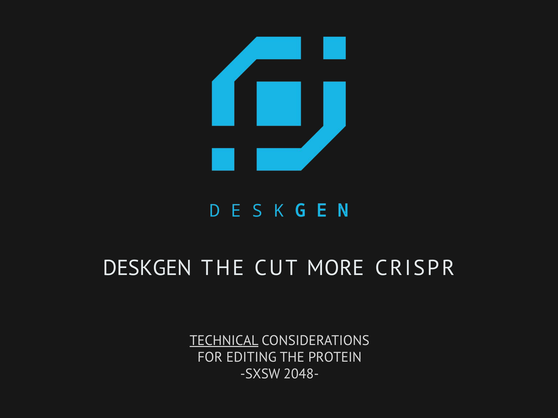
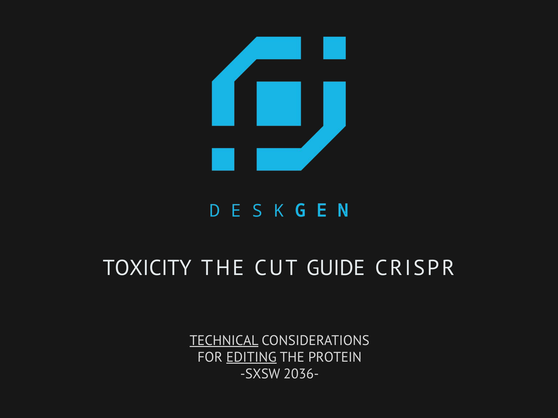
DESKGEN: DESKGEN -> TOXICITY (147, 268)
MORE: MORE -> GUIDE (336, 268)
EDITING underline: none -> present (251, 358)
2048-: 2048- -> 2036- (301, 374)
